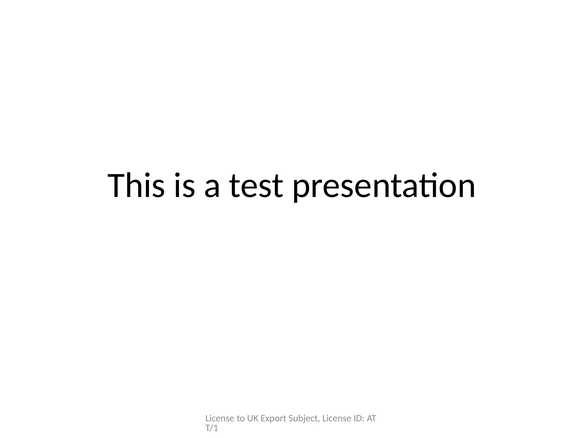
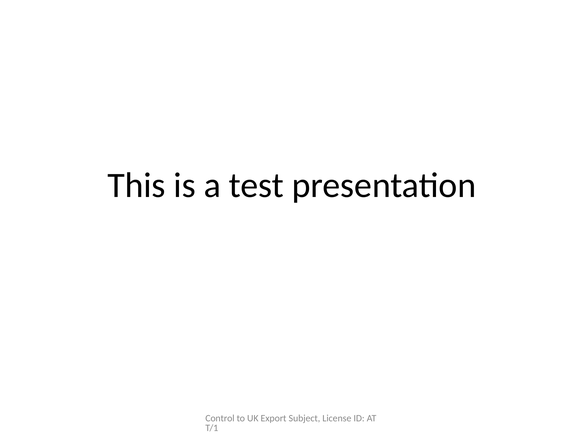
License: License -> Control (220, 418)
